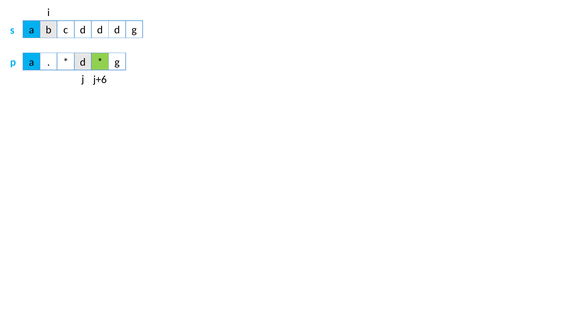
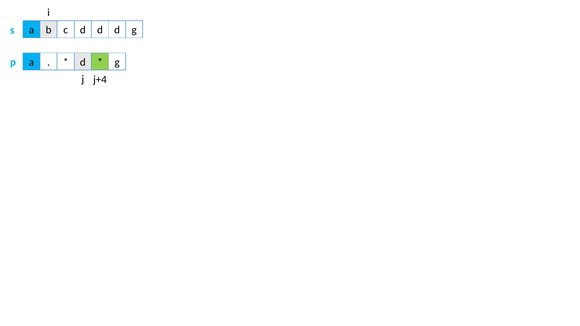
j+6: j+6 -> j+4 (100, 80)
